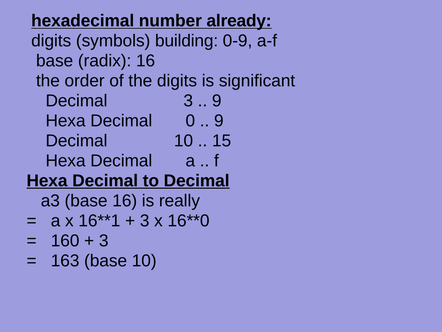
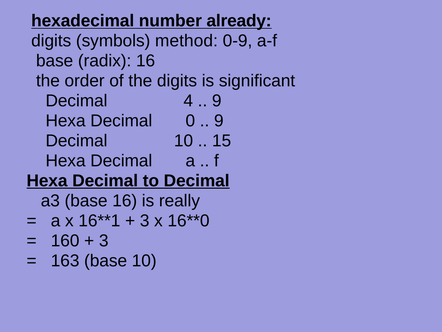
building: building -> method (186, 41)
Decimal 3: 3 -> 4 (188, 101)
